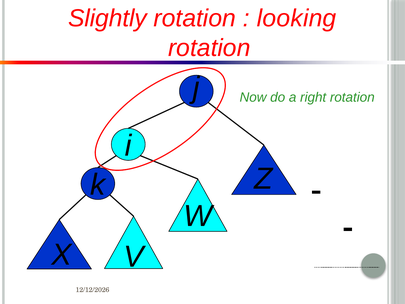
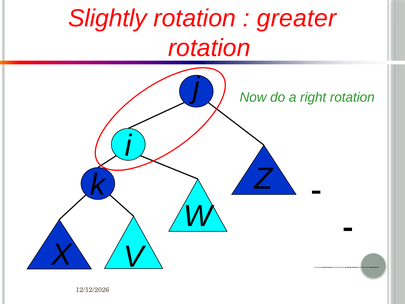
looking: looking -> greater (297, 18)
